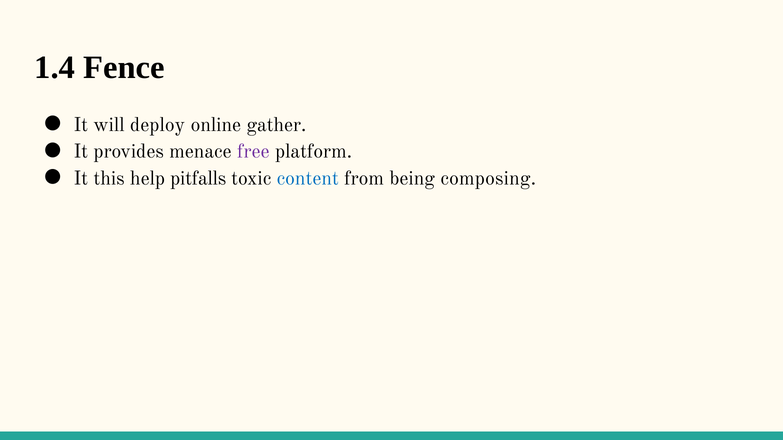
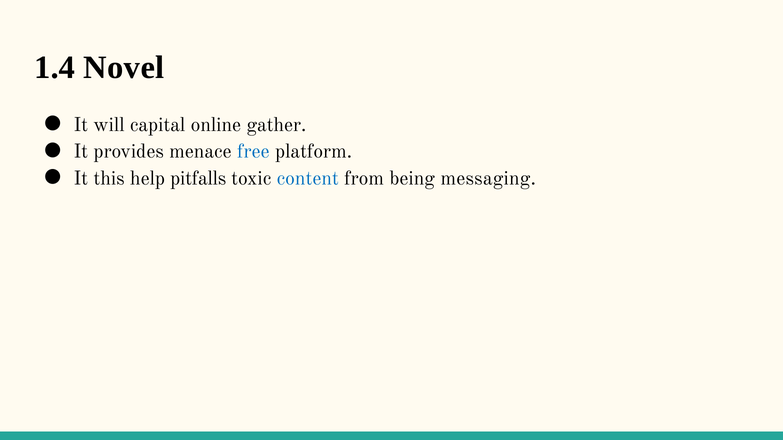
Fence: Fence -> Novel (124, 68)
deploy: deploy -> capital (158, 125)
free colour: purple -> blue (253, 152)
composing: composing -> messaging (488, 178)
